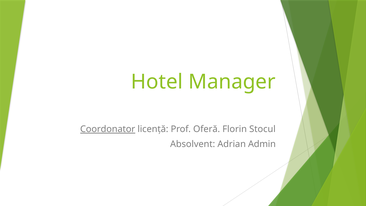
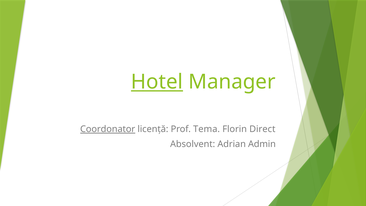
Hotel underline: none -> present (157, 82)
Oferă: Oferă -> Tema (207, 129)
Stocul: Stocul -> Direct (262, 129)
